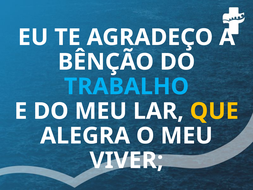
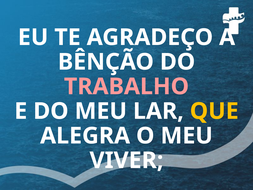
TRABALHO colour: light blue -> pink (126, 86)
